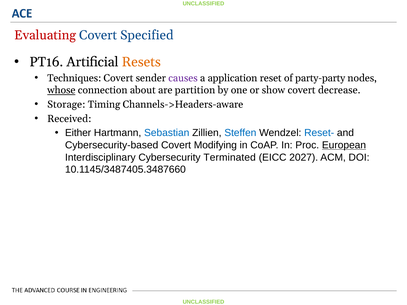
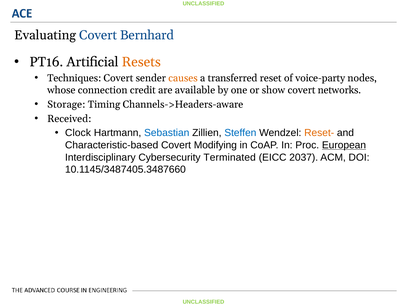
Evaluating colour: red -> black (45, 35)
Specified: Specified -> Bernhard (147, 35)
causes colour: purple -> orange (183, 78)
application: application -> transferred (233, 78)
party-party: party-party -> voice-party (320, 78)
whose underline: present -> none (61, 90)
about: about -> credit (143, 90)
partition: partition -> available (195, 90)
decrease: decrease -> networks (339, 90)
Either: Either -> Clock (78, 133)
Reset- colour: blue -> orange (319, 133)
Cybersecurity-based: Cybersecurity-based -> Characteristic-based (112, 145)
2027: 2027 -> 2037 (304, 157)
